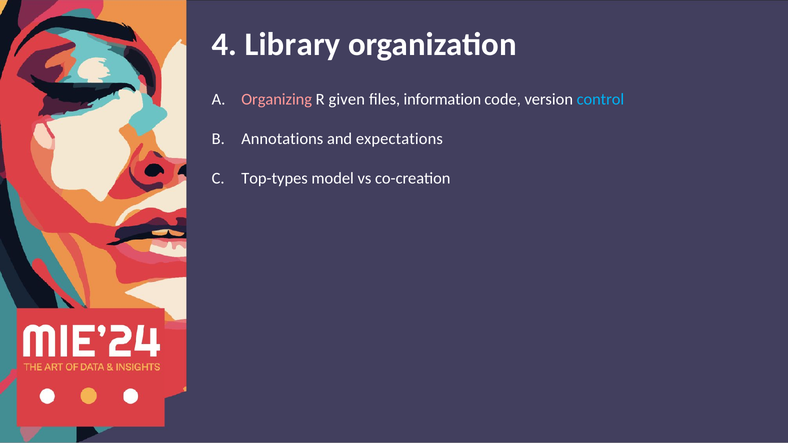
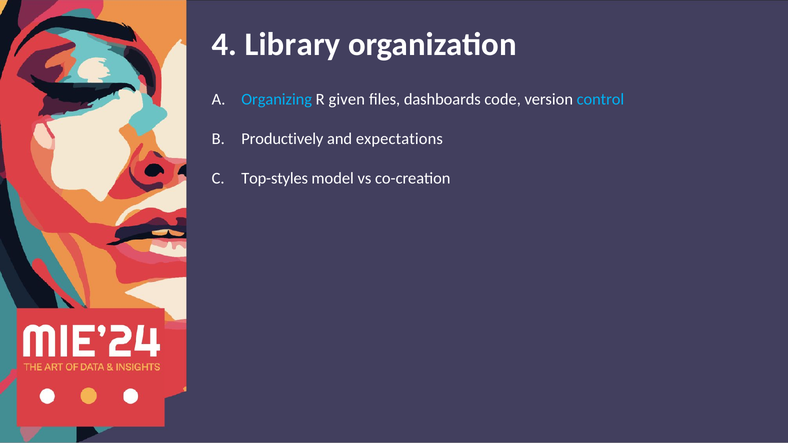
Organizing colour: pink -> light blue (277, 99)
information: information -> dashboards (442, 99)
Annotations: Annotations -> Productively (282, 139)
Top-types: Top-types -> Top-styles (275, 178)
